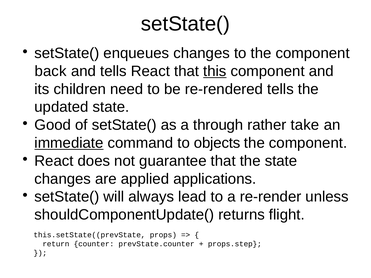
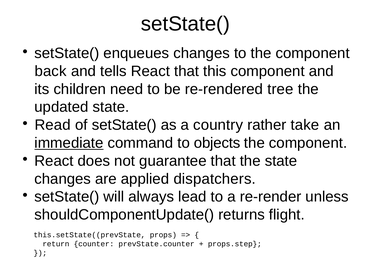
this underline: present -> none (215, 71)
re-rendered tells: tells -> tree (280, 89)
Good: Good -> Read (53, 125)
through: through -> country (218, 125)
applications: applications -> dispatchers (215, 179)
